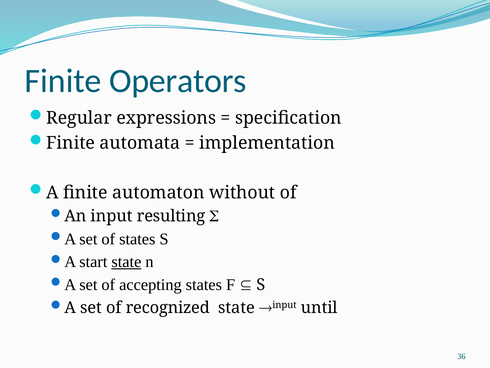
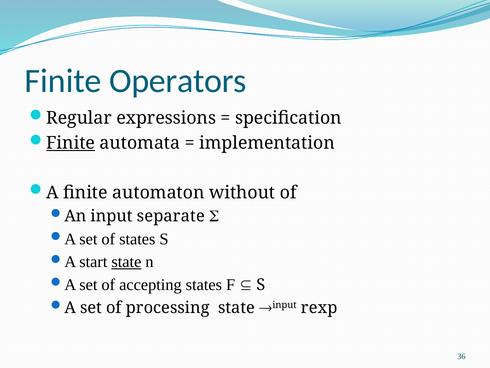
Finite underline: none -> present (71, 143)
resulting: resulting -> separate (171, 216)
recognized: recognized -> processing (168, 307)
until: until -> rexp (319, 307)
